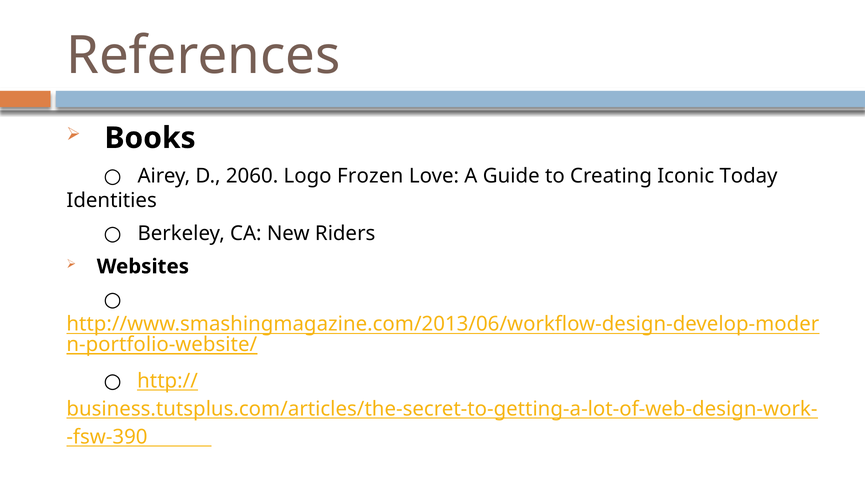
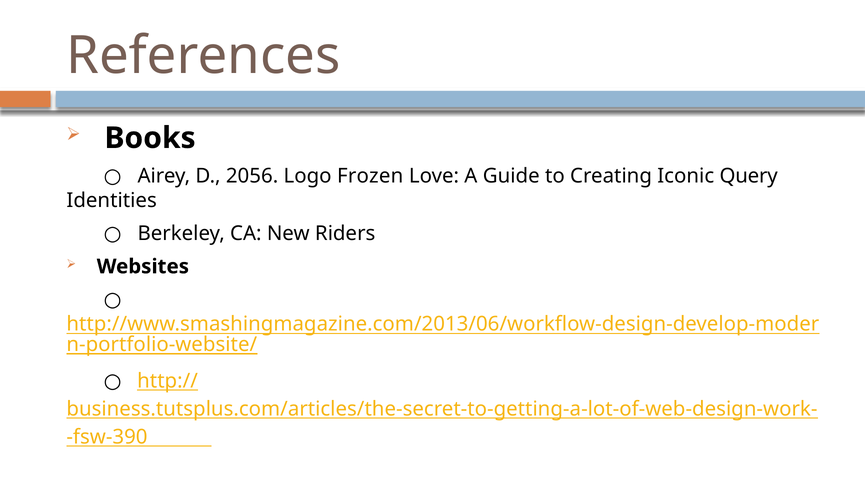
2060: 2060 -> 2056 (252, 176)
Today: Today -> Query (749, 176)
